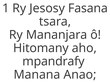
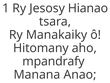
Fasana: Fasana -> Hianao (88, 8)
Mananjara: Mananjara -> Manakaiky (57, 35)
